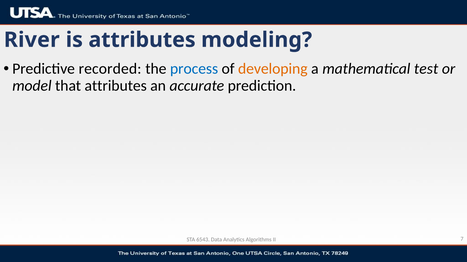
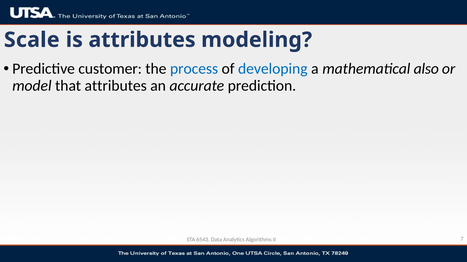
River: River -> Scale (32, 40)
recorded: recorded -> customer (110, 69)
developing colour: orange -> blue (273, 69)
test: test -> also (426, 69)
